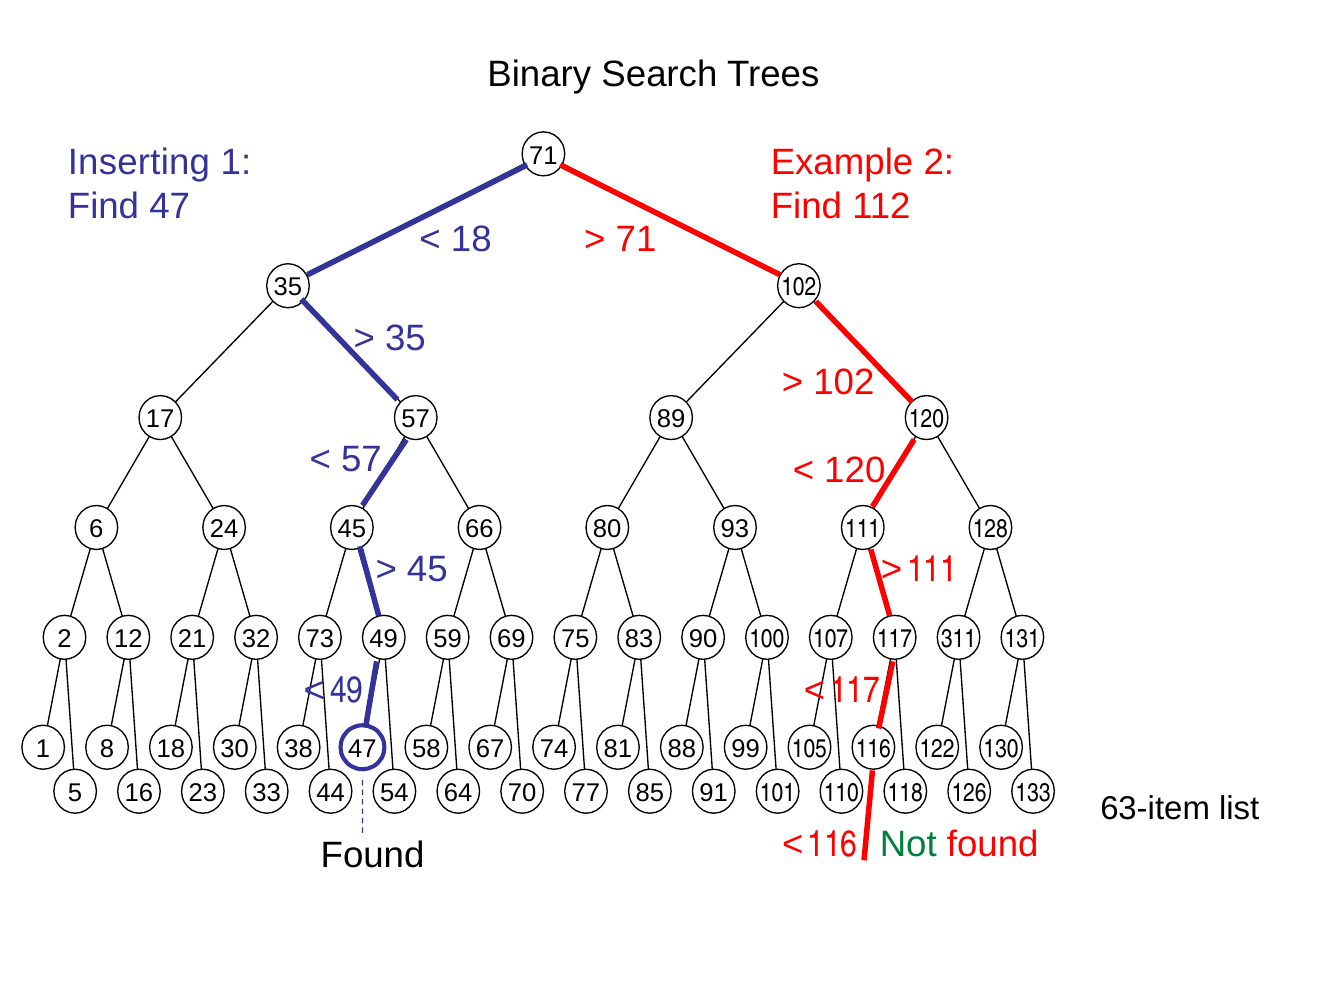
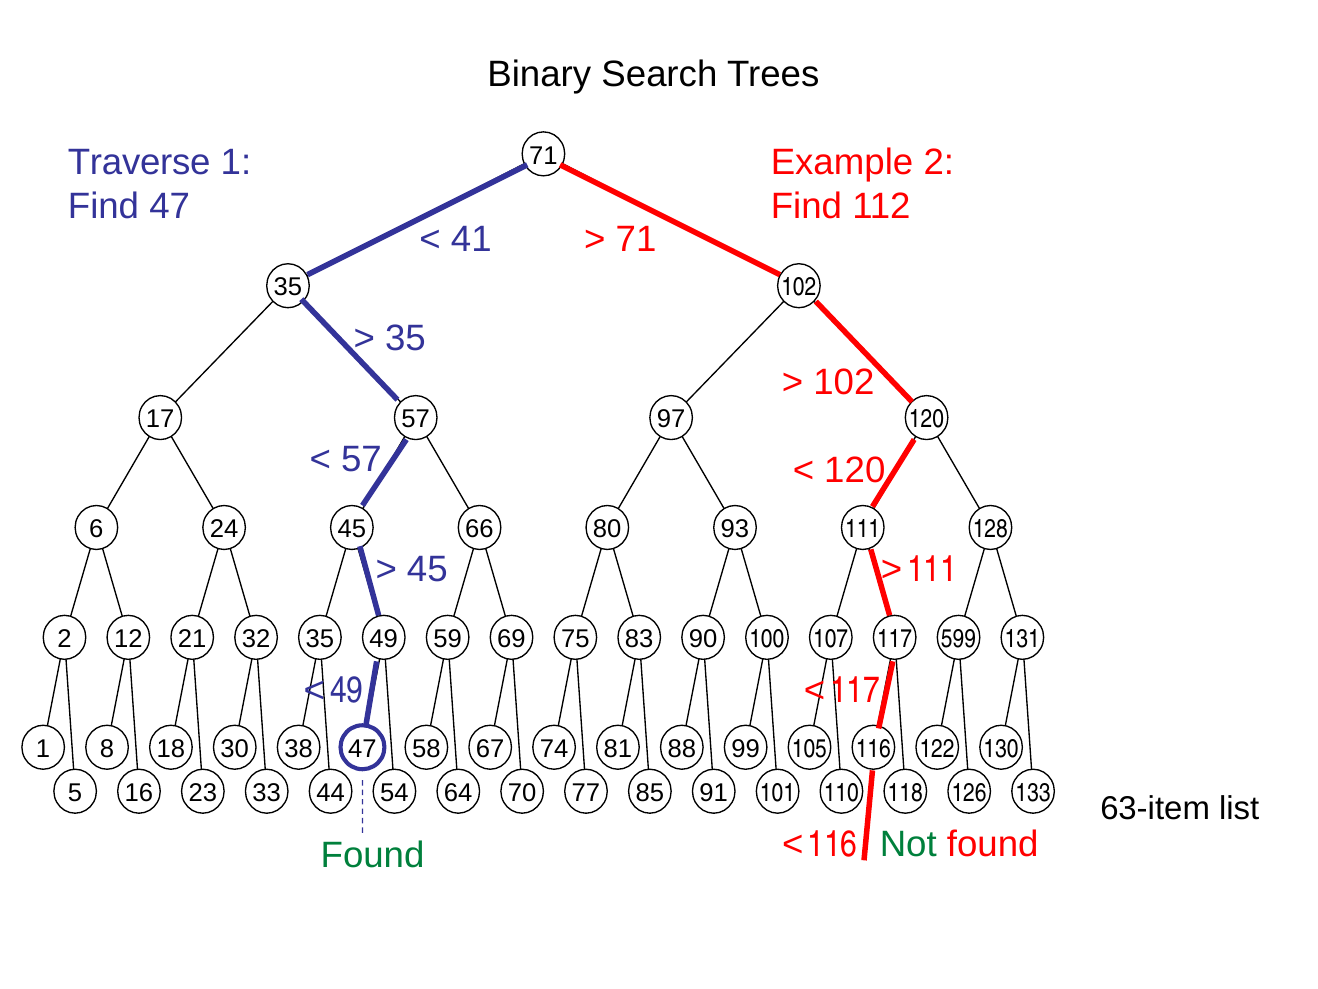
Inserting: Inserting -> Traverse (139, 163)
18: 18 -> 41 (471, 240)
89: 89 -> 97 (671, 419)
32 73: 73 -> 35 (320, 639)
311: 311 -> 599 (958, 639)
Found colour: black -> green (373, 855)
